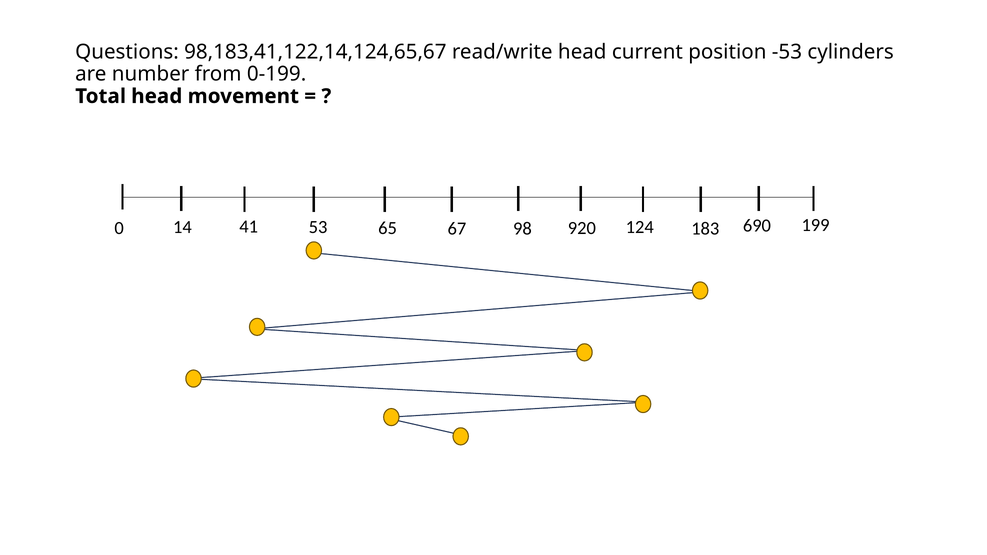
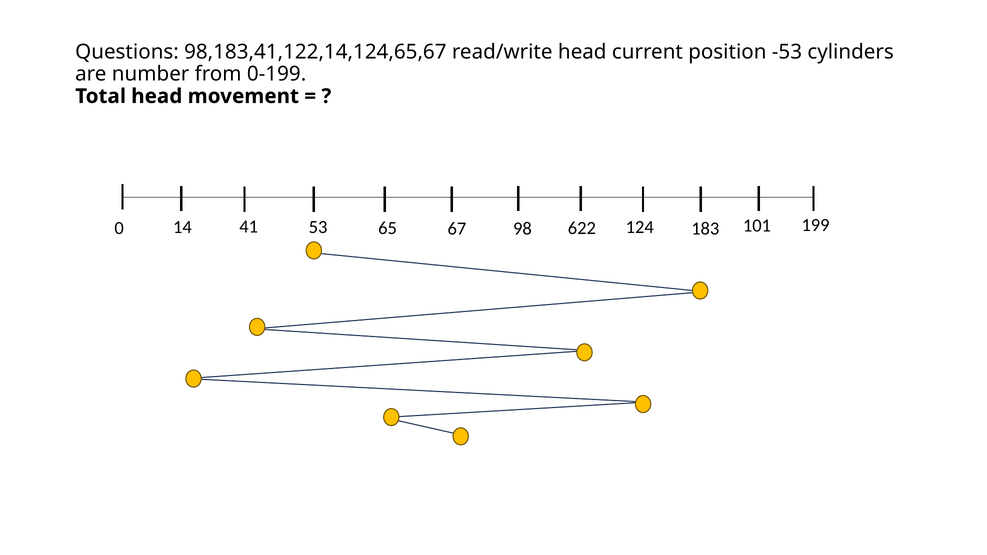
920: 920 -> 622 (582, 228)
690: 690 -> 101 (757, 226)
